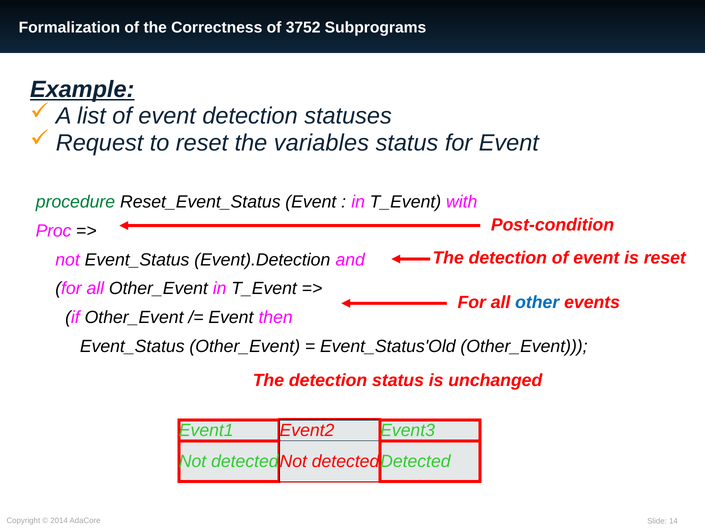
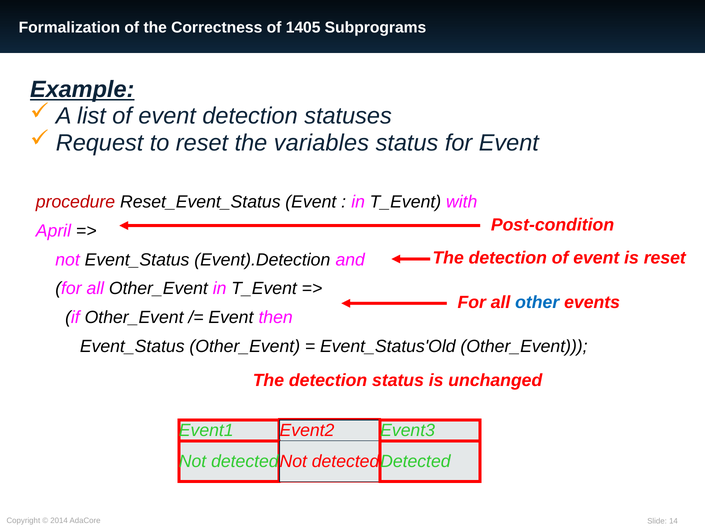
3752: 3752 -> 1405 (303, 28)
procedure colour: green -> red (76, 202)
Proc: Proc -> April (53, 231)
